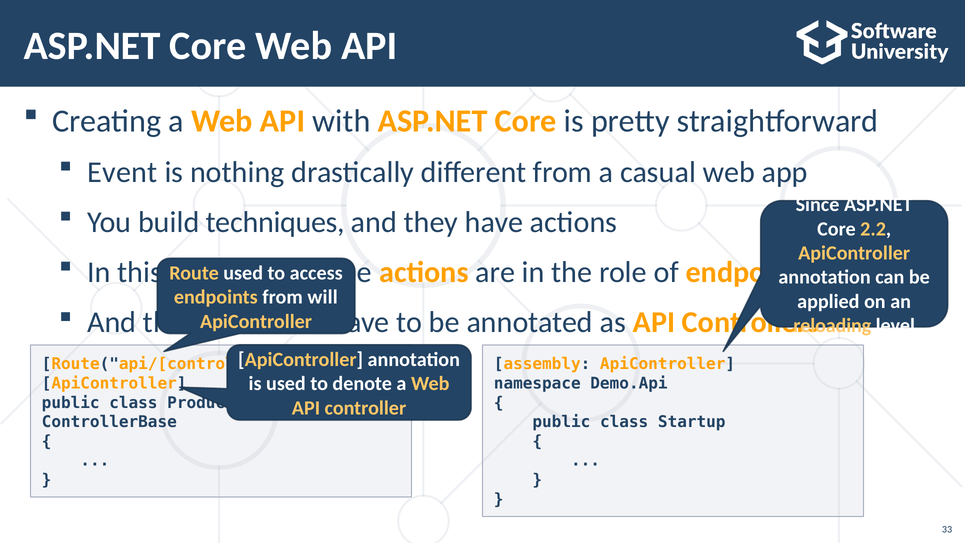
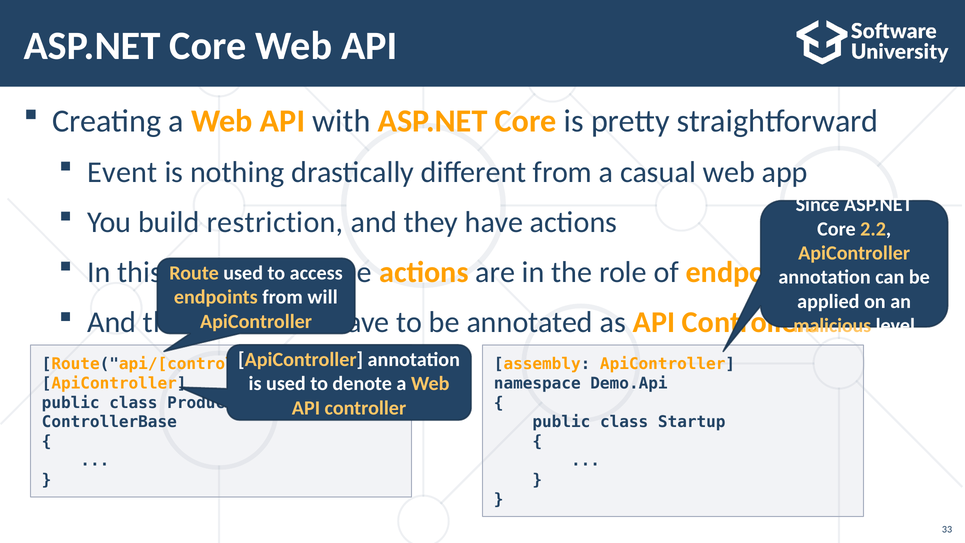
techniques: techniques -> restriction (275, 222)
reloading: reloading -> malicious (832, 325)
